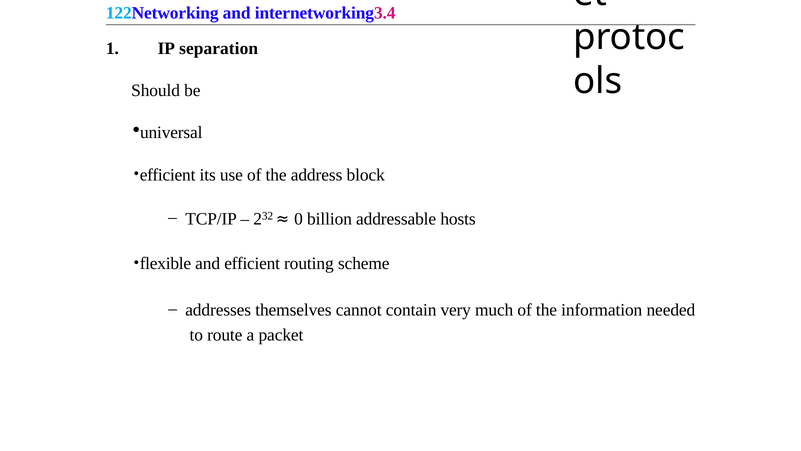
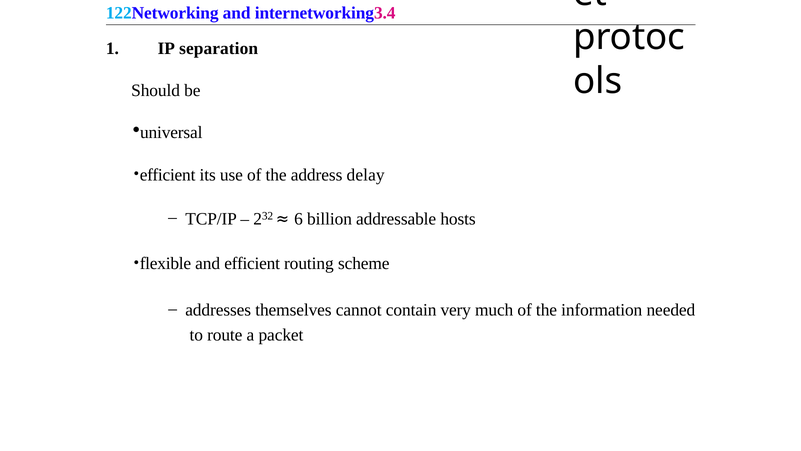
block: block -> delay (366, 175)
0: 0 -> 6 (299, 219)
